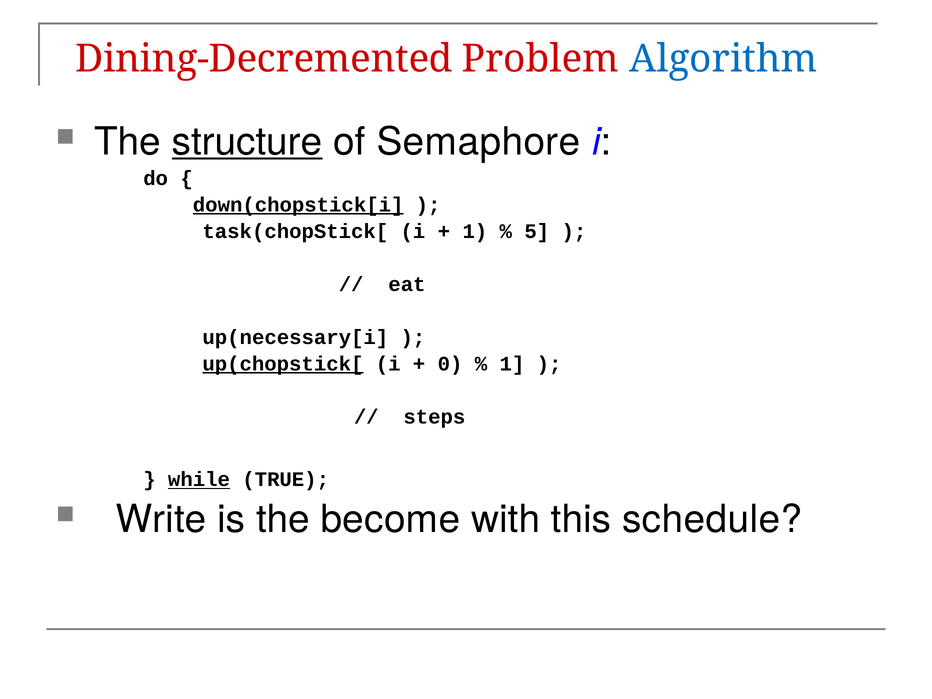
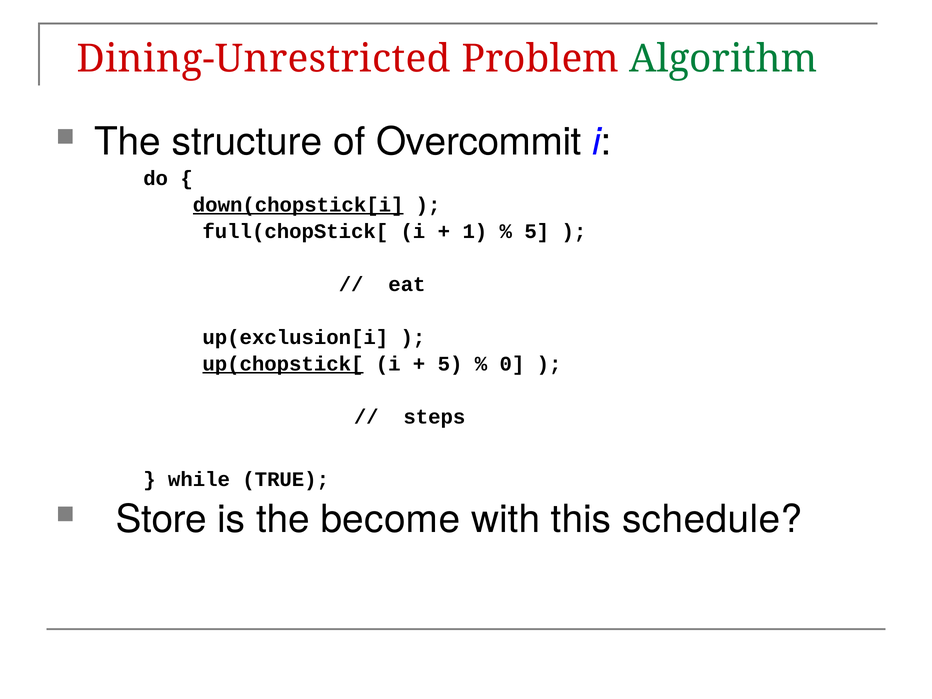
Dining-Decremented: Dining-Decremented -> Dining-Unrestricted (264, 59)
Algorithm colour: blue -> green (723, 59)
structure underline: present -> none (247, 142)
Semaphore: Semaphore -> Overcommit (479, 142)
task(chopStick[: task(chopStick[ -> full(chopStick[ (295, 231)
up(necessary[i: up(necessary[i -> up(exclusion[i (295, 337)
0: 0 -> 5 (450, 364)
1: 1 -> 0 (512, 364)
while underline: present -> none (199, 480)
Write: Write -> Store (161, 519)
